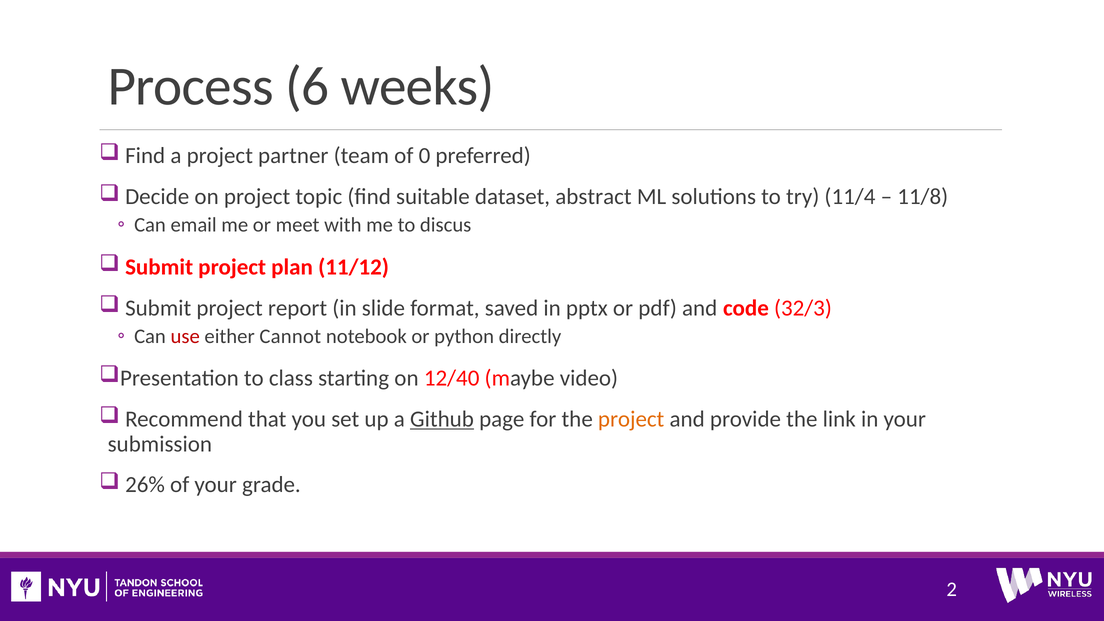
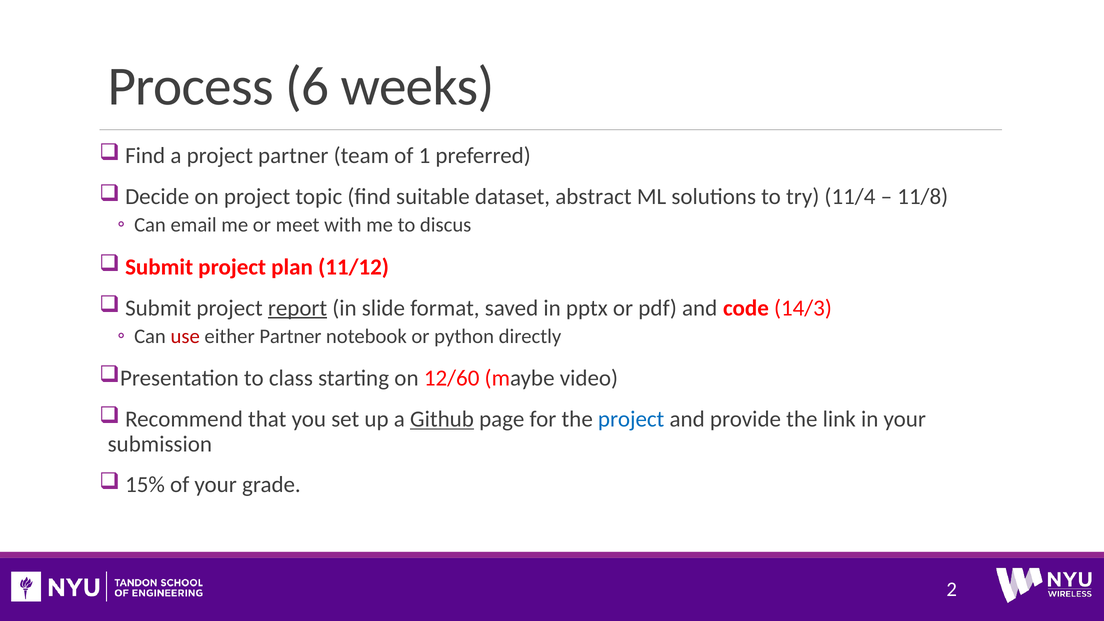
0: 0 -> 1 (424, 156)
report underline: none -> present (298, 308)
32/3: 32/3 -> 14/3 (803, 308)
either Cannot: Cannot -> Partner (290, 336)
12/40: 12/40 -> 12/60 (452, 378)
project colour: orange -> blue (631, 419)
26%: 26% -> 15% (145, 485)
